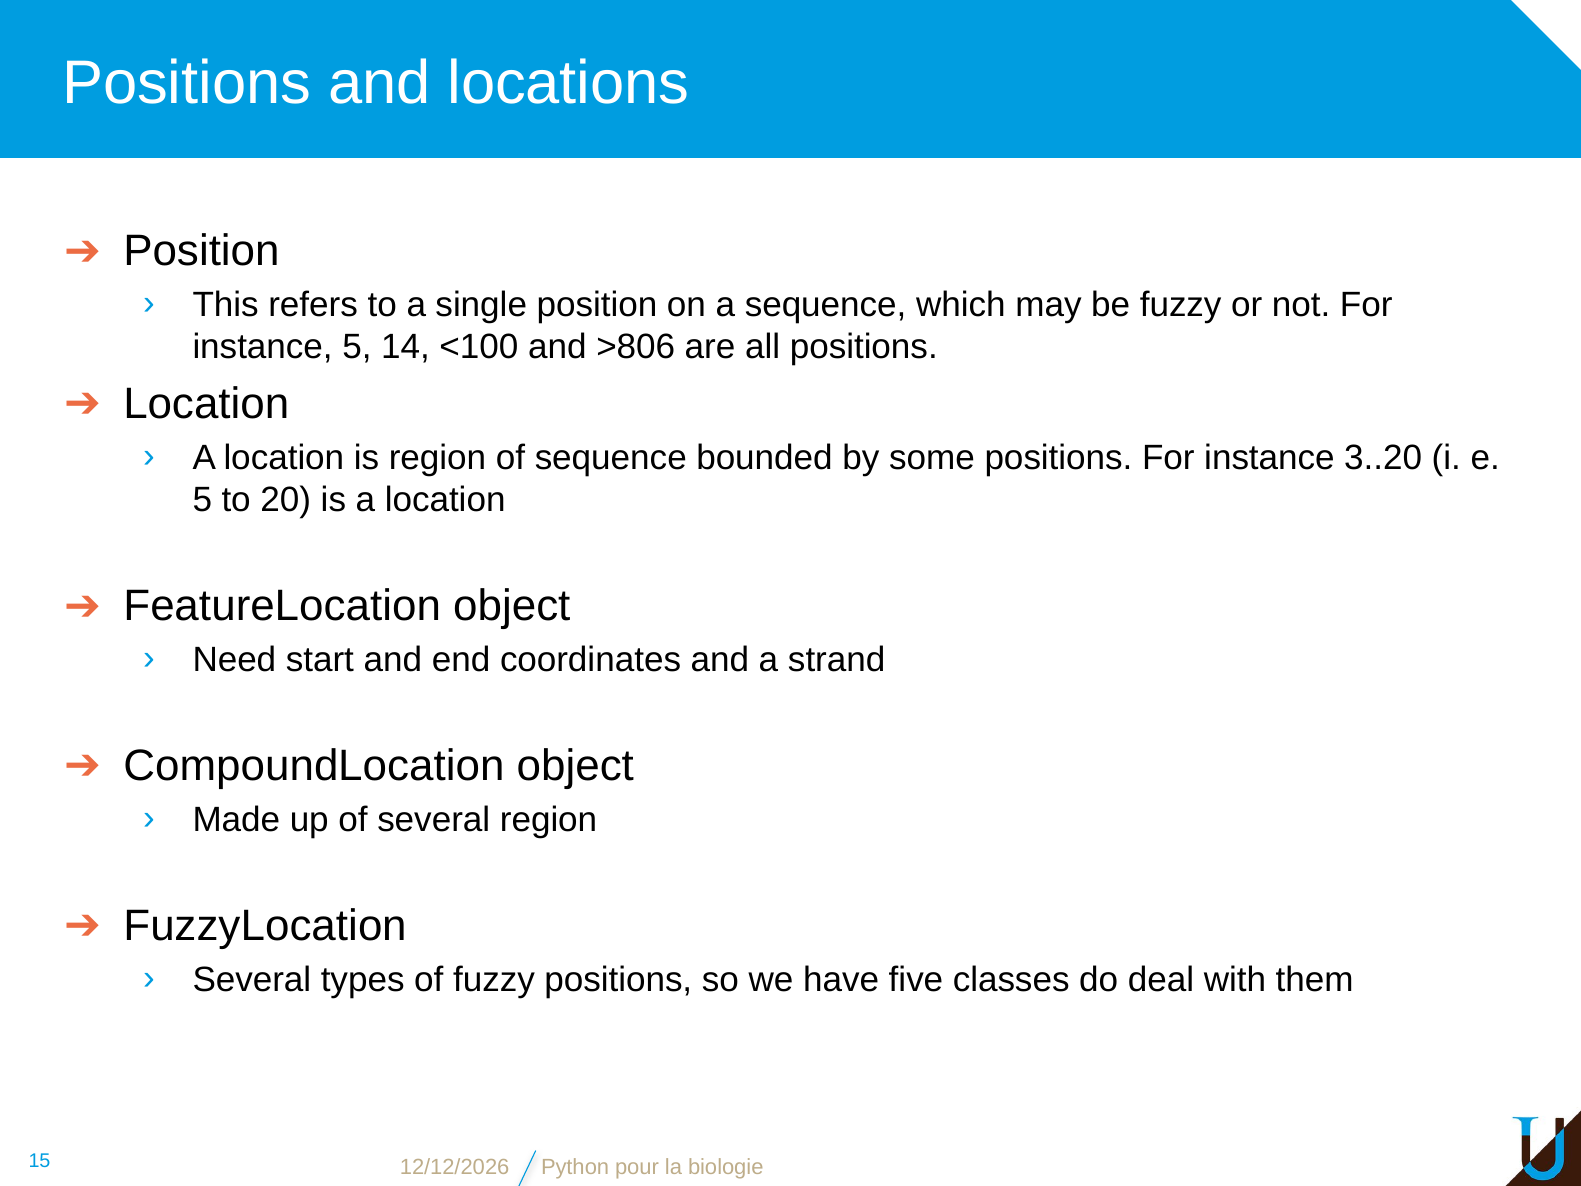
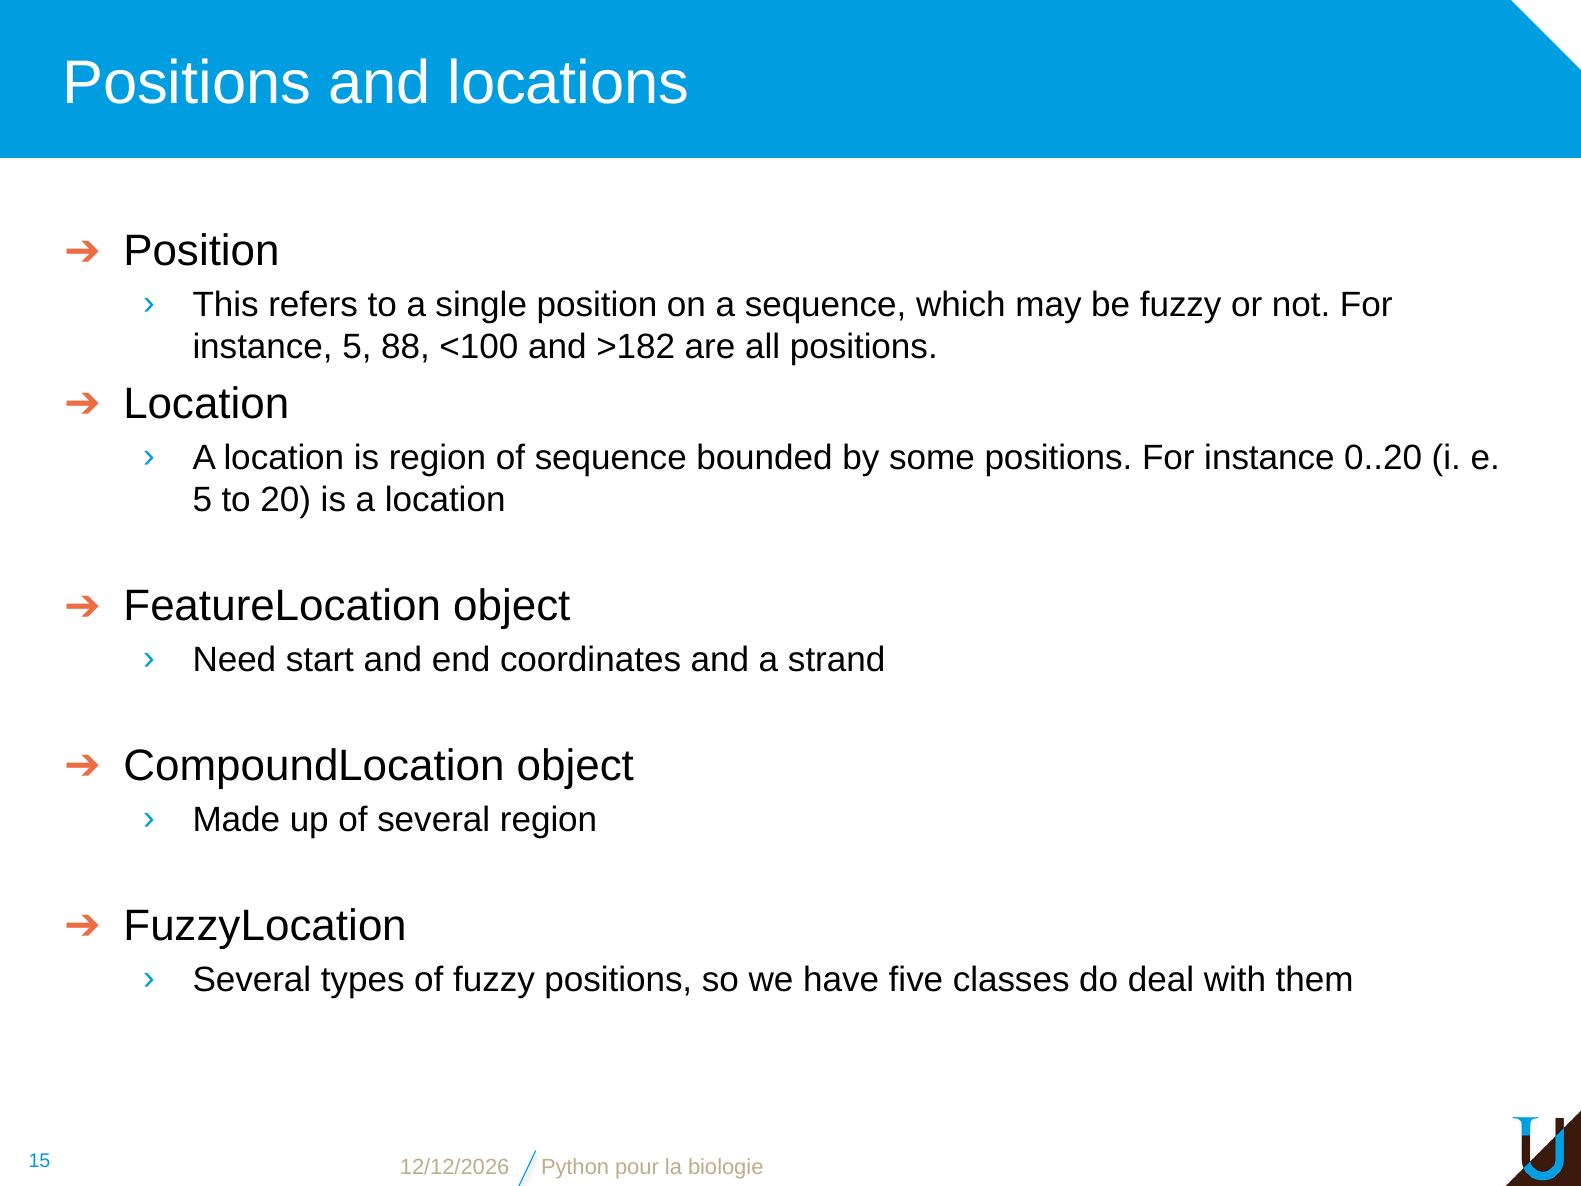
14: 14 -> 88 (406, 347)
>806: >806 -> >182 (636, 347)
3..20: 3..20 -> 0..20 (1383, 458)
